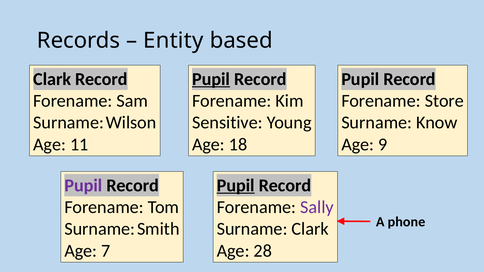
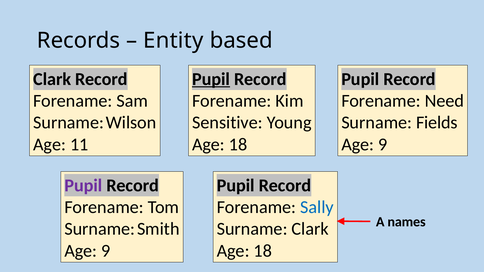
Store: Store -> Need (444, 101)
Know: Know -> Fields (437, 123)
Pupil underline: present -> none (236, 186)
Sally colour: purple -> blue (317, 207)
phone: phone -> names (407, 222)
7: 7 -> 9 (106, 251)
28: 28 -> 18 (263, 251)
